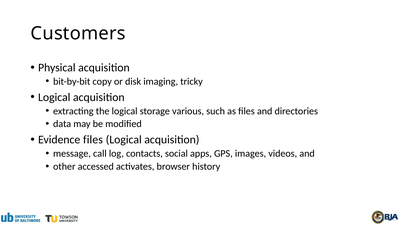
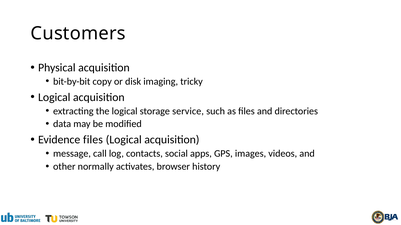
various: various -> service (188, 111)
accessed: accessed -> normally (96, 167)
